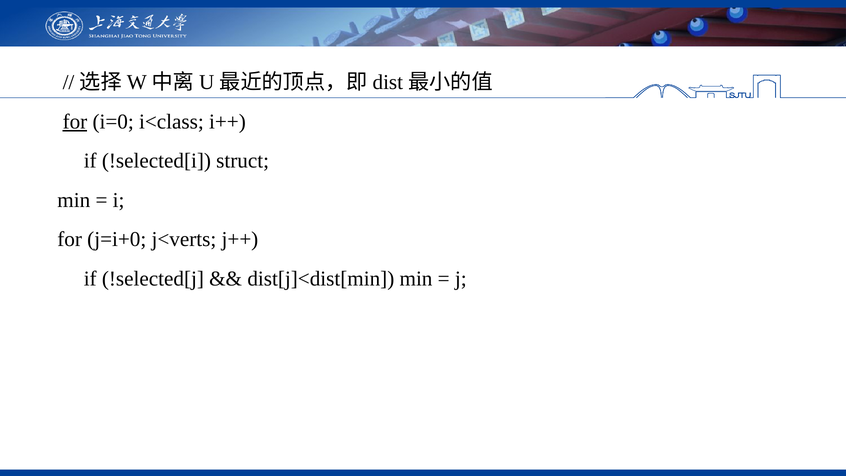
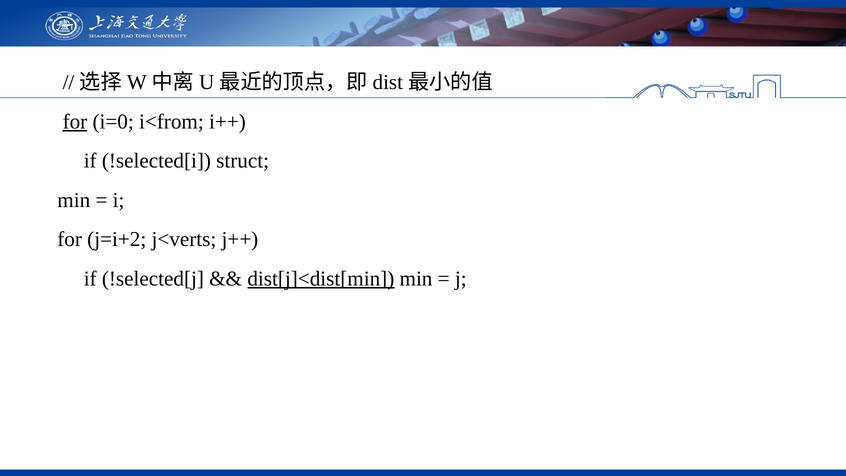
i<class: i<class -> i<from (171, 122)
j=i+0: j=i+0 -> j=i+2 (117, 239)
dist[j]<dist[min underline: none -> present (321, 279)
